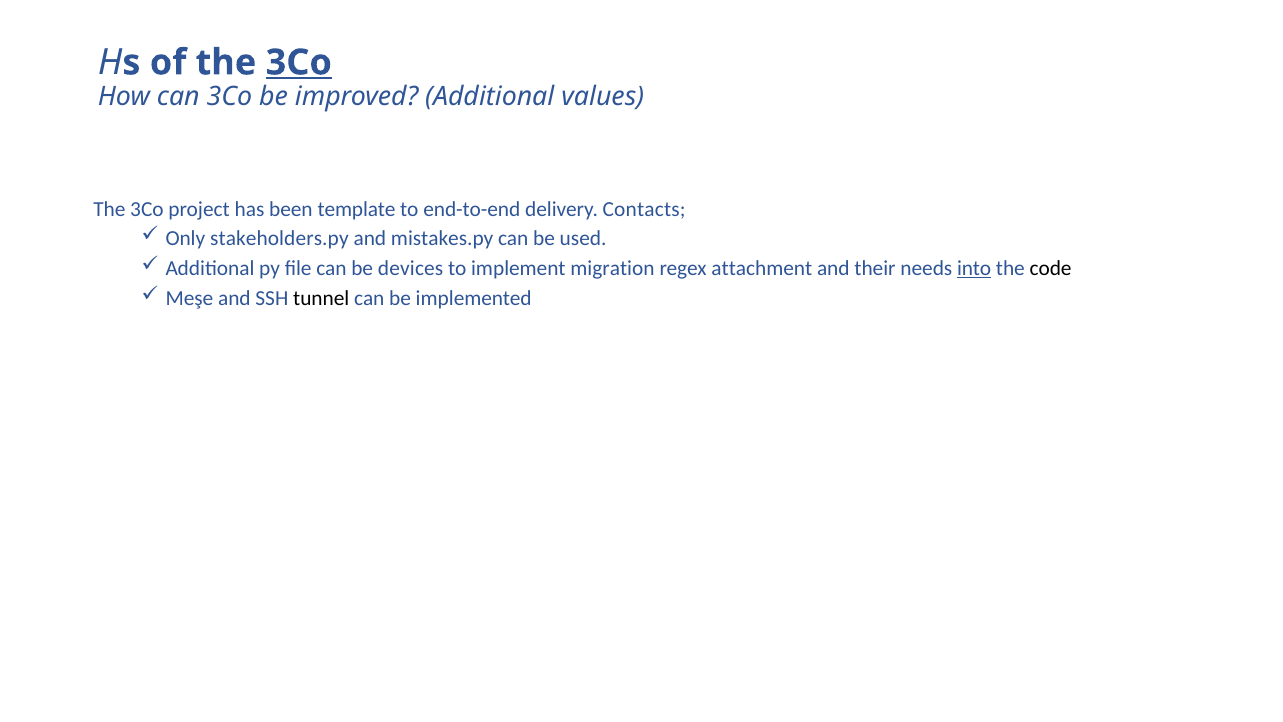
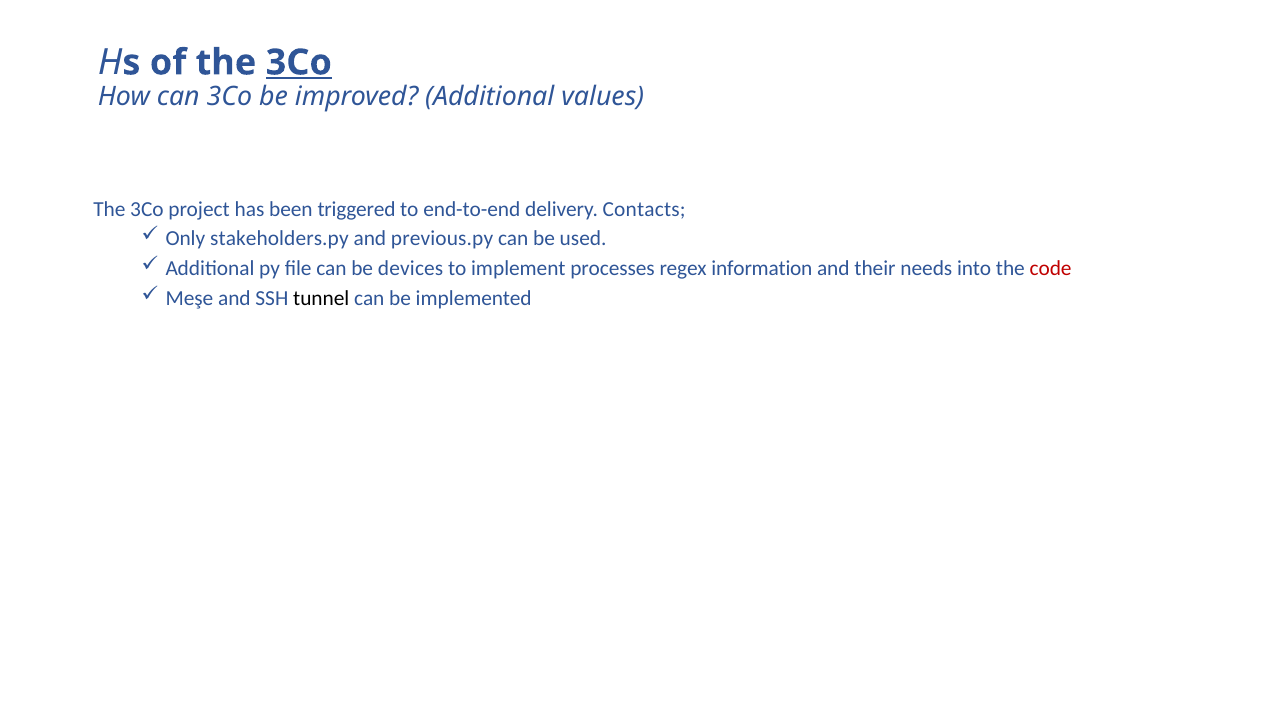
template: template -> triggered (357, 209)
mistakes.py: mistakes.py -> previous.py (442, 239)
migration: migration -> processes (613, 268)
attachment: attachment -> information (762, 268)
into underline: present -> none (974, 268)
code colour: black -> red (1051, 268)
